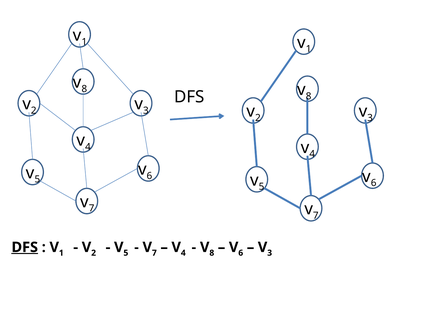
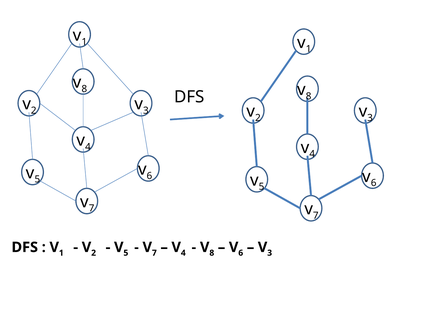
DFS underline: present -> none (25, 247)
